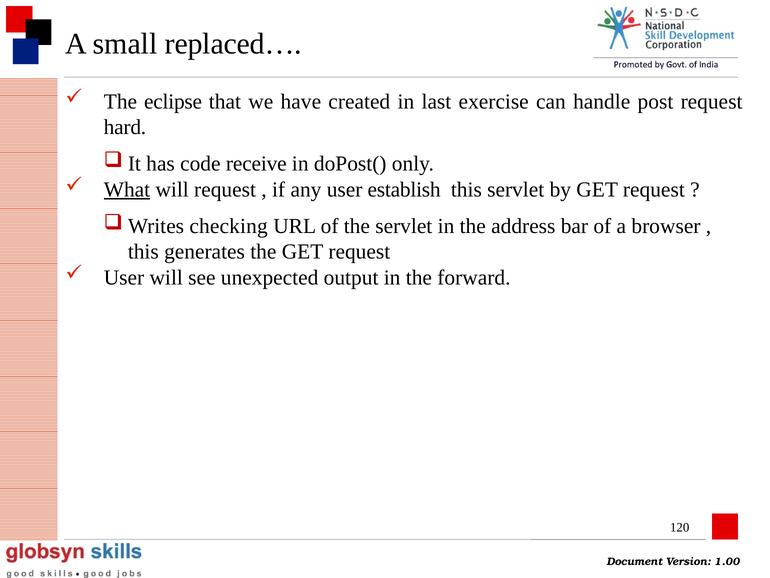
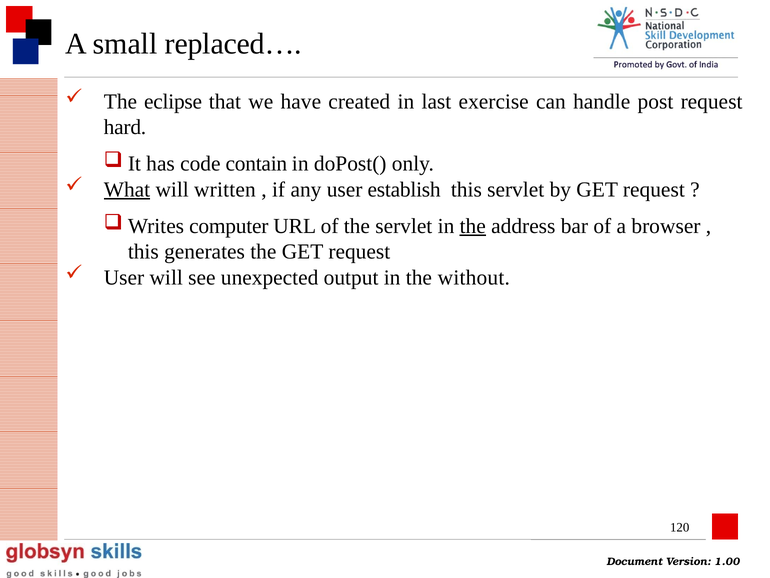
receive: receive -> contain (256, 164)
will request: request -> written (225, 189)
checking: checking -> computer (229, 226)
the underline: none -> present (473, 226)
forward: forward -> without (474, 277)
